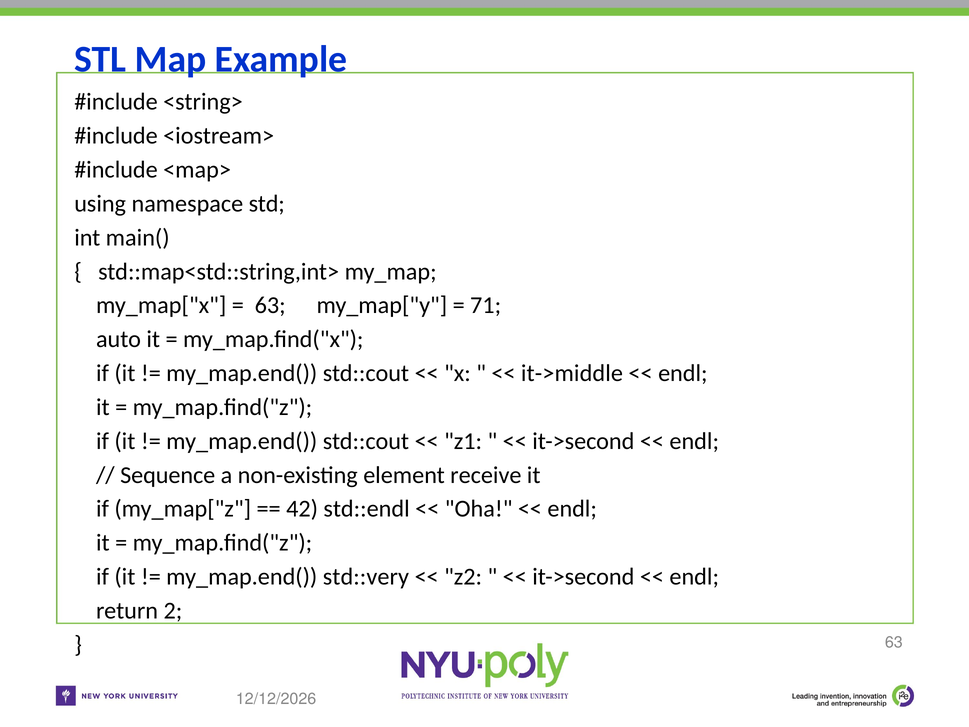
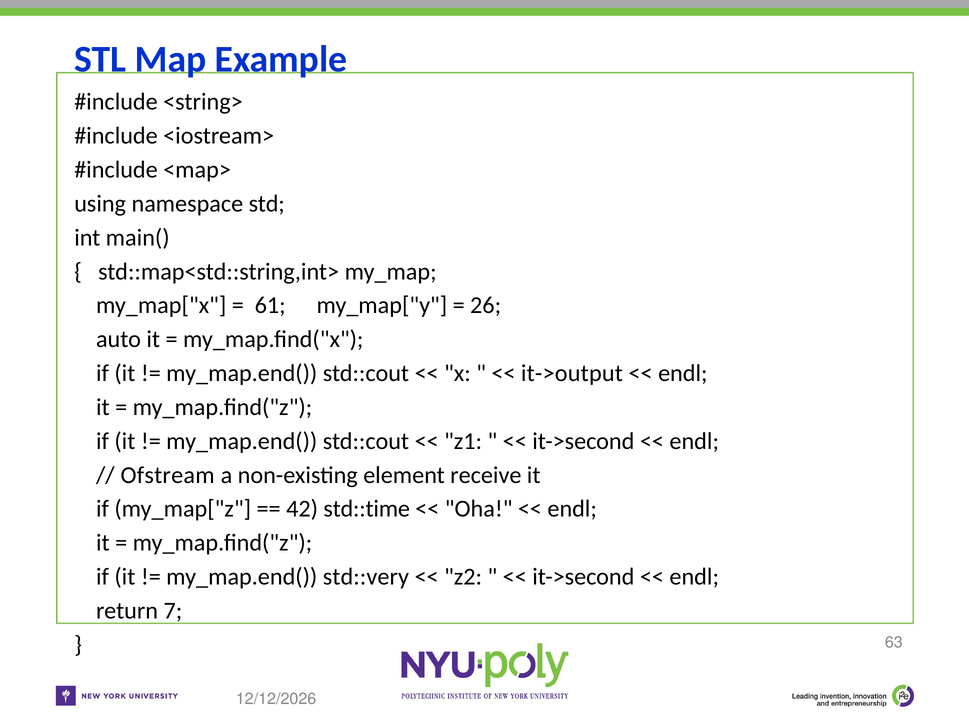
63: 63 -> 61 (270, 305)
71: 71 -> 26 (486, 305)
it->middle: it->middle -> it->output (572, 373)
Sequence: Sequence -> Ofstream (168, 475)
std::endl: std::endl -> std::time (367, 509)
2: 2 -> 7 (173, 611)
